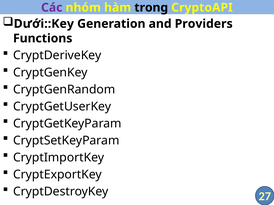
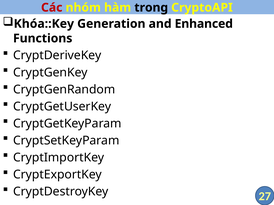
Các colour: purple -> red (52, 8)
Dưới::Key: Dưới::Key -> Khóa::Key (44, 24)
Providers: Providers -> Enhanced (204, 24)
